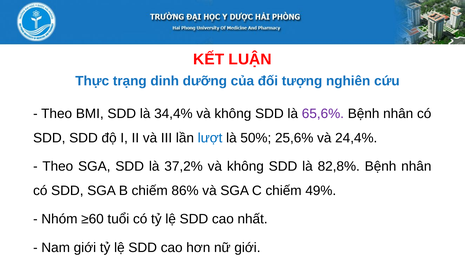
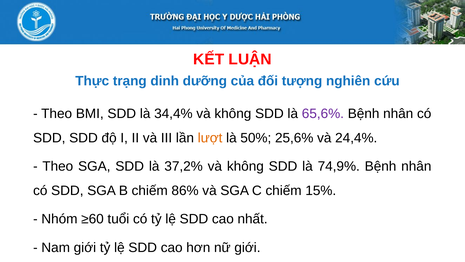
lượt colour: blue -> orange (210, 138)
82,8%: 82,8% -> 74,9% (339, 166)
49%: 49% -> 15% (321, 191)
